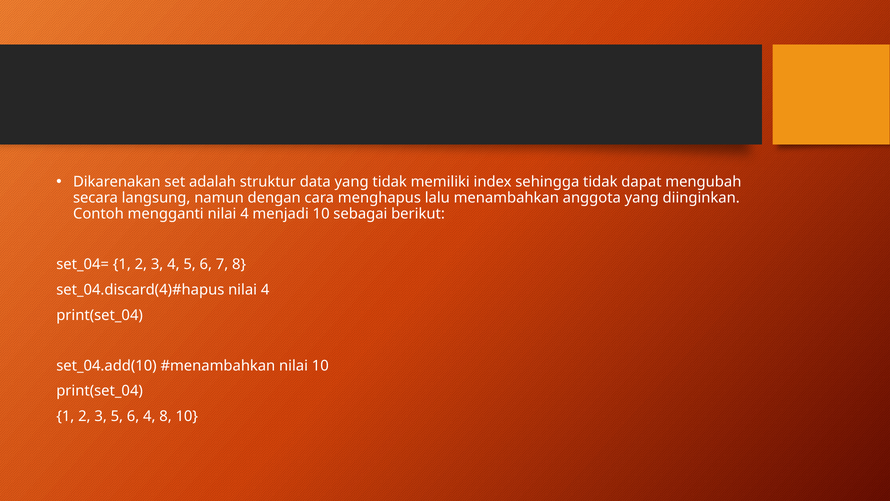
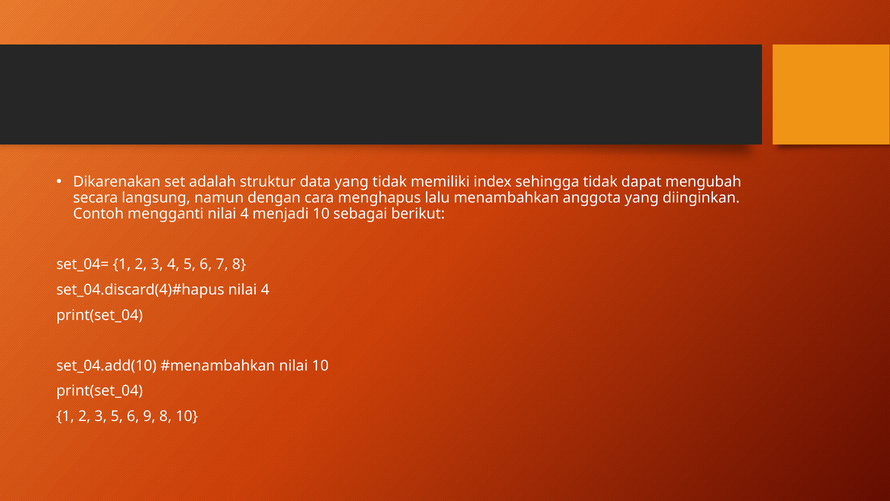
6 4: 4 -> 9 (149, 416)
